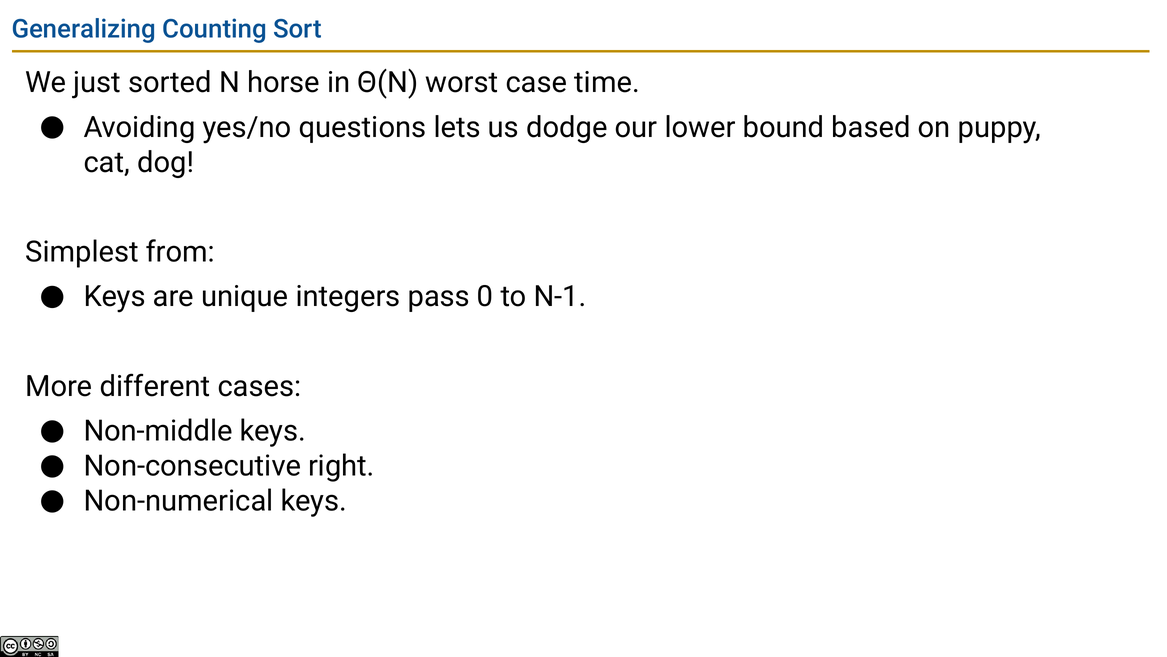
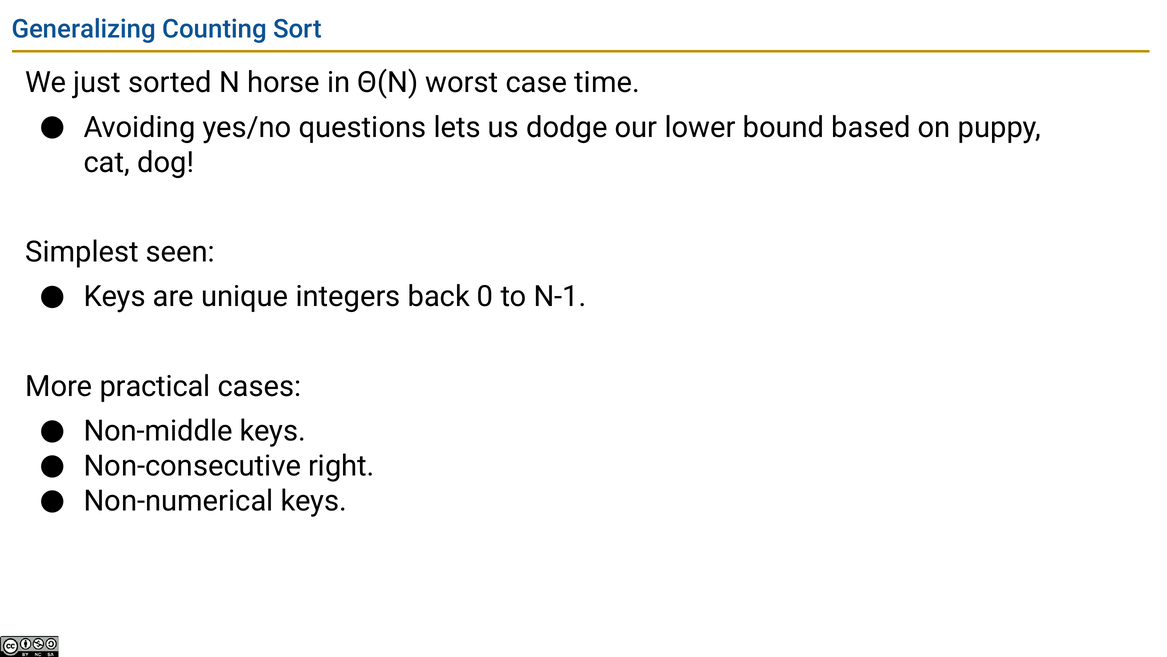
from: from -> seen (180, 252)
pass: pass -> back (439, 297)
different: different -> practical (155, 386)
